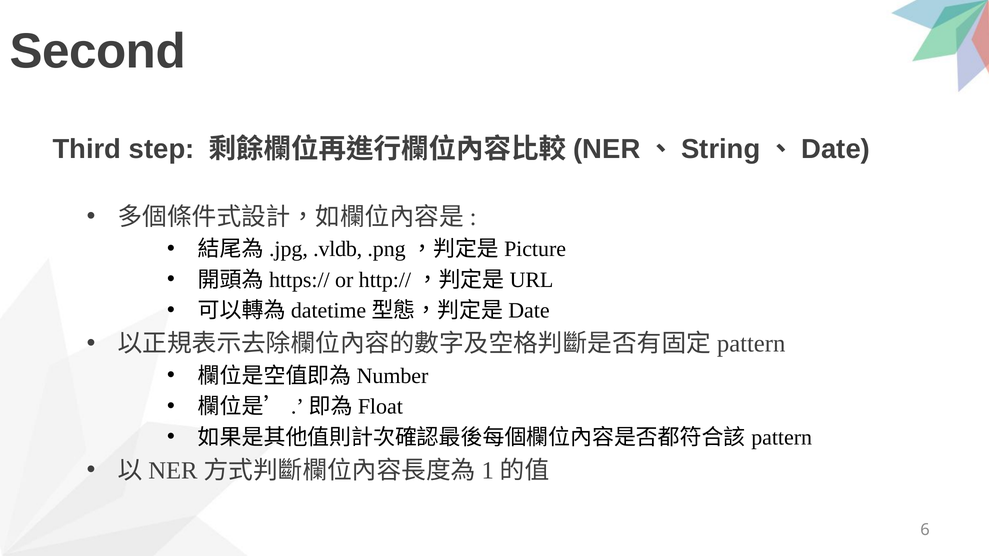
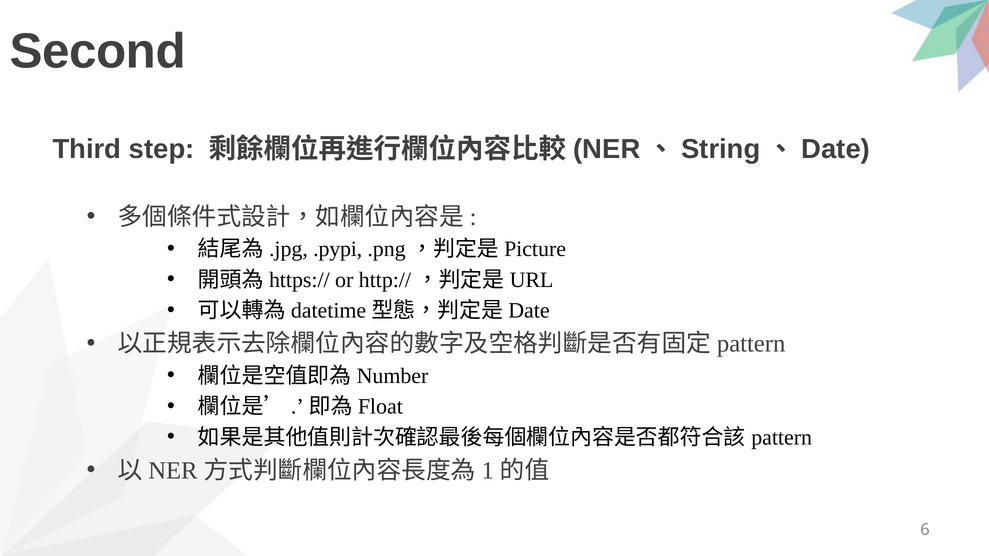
.vldb: .vldb -> .pypi (338, 249)
